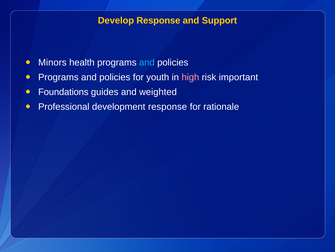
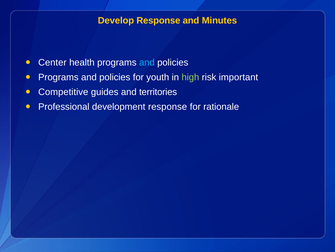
Support: Support -> Minutes (219, 20)
Minors: Minors -> Center (52, 62)
high colour: pink -> light green (190, 77)
Foundations: Foundations -> Competitive (63, 92)
weighted: weighted -> territories (158, 92)
